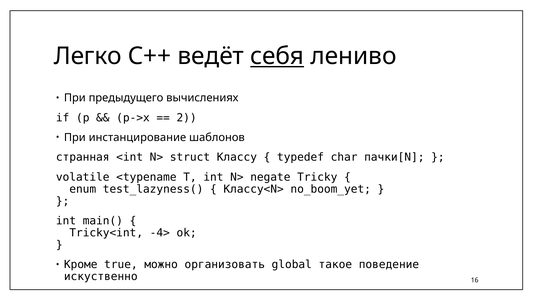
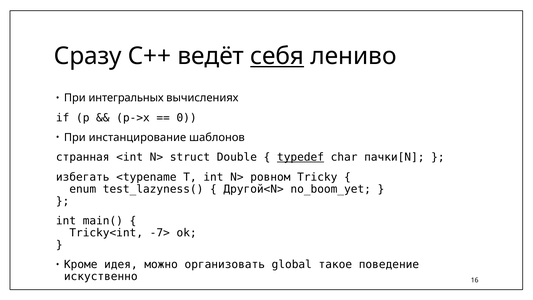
Легко: Легко -> Сразу (88, 56)
предыдущего: предыдущего -> интегральных (126, 98)
2: 2 -> 0 (187, 118)
Классу: Классу -> Double (237, 157)
typedef underline: none -> present (301, 157)
volatile: volatile -> избегать (83, 177)
negate: negate -> ровном (270, 177)
Классу<N>: Классу<N> -> Другой<N> (254, 189)
-4>: -4> -> -7> (160, 233)
true: true -> идея (121, 264)
